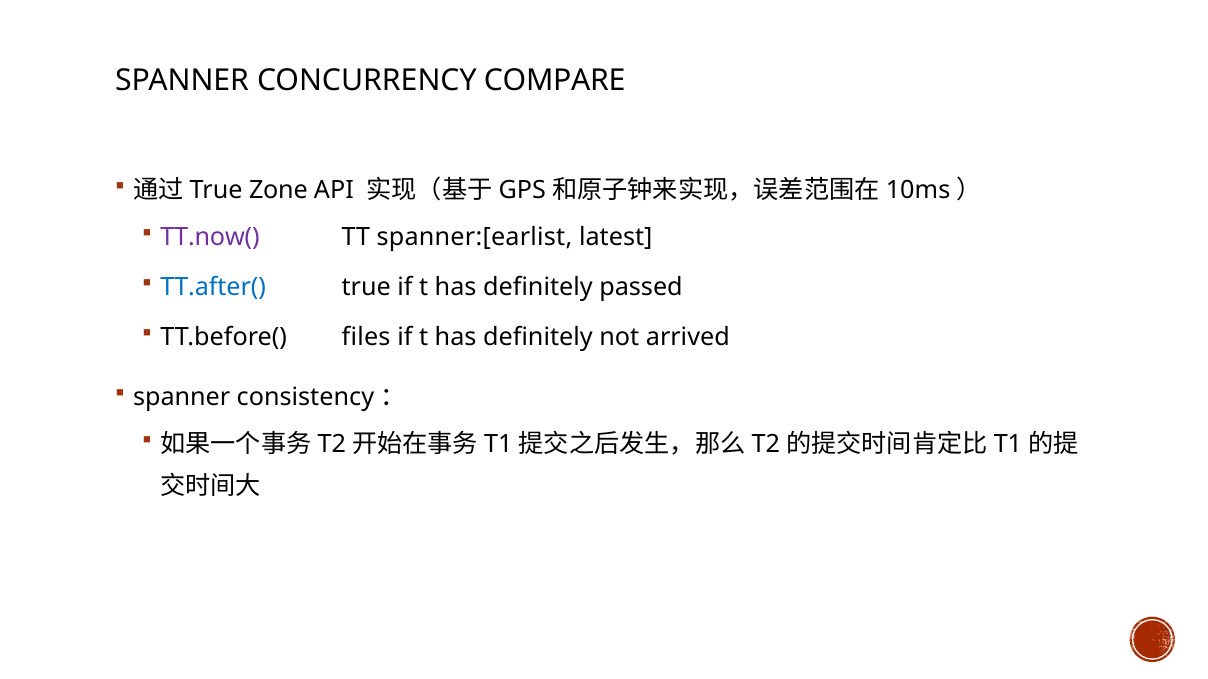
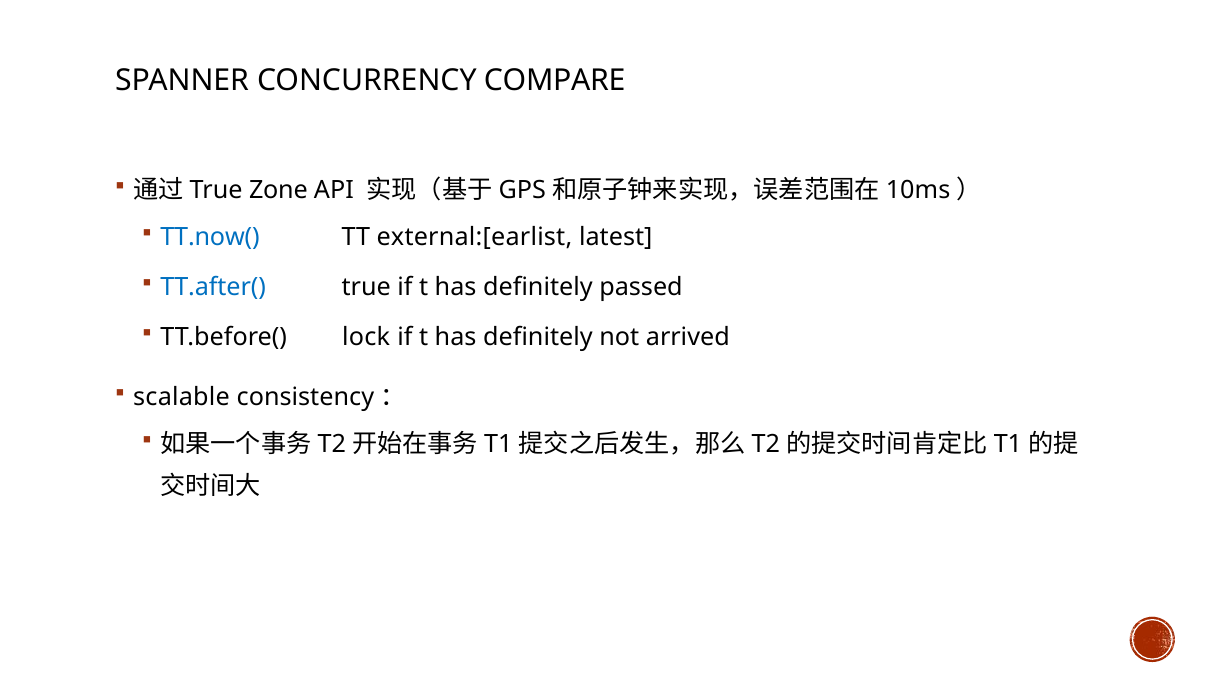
TT.now( colour: purple -> blue (210, 238)
spanner:[earlist: spanner:[earlist -> external:[earlist (474, 238)
files: files -> lock (366, 337)
spanner: spanner -> scalable (182, 397)
